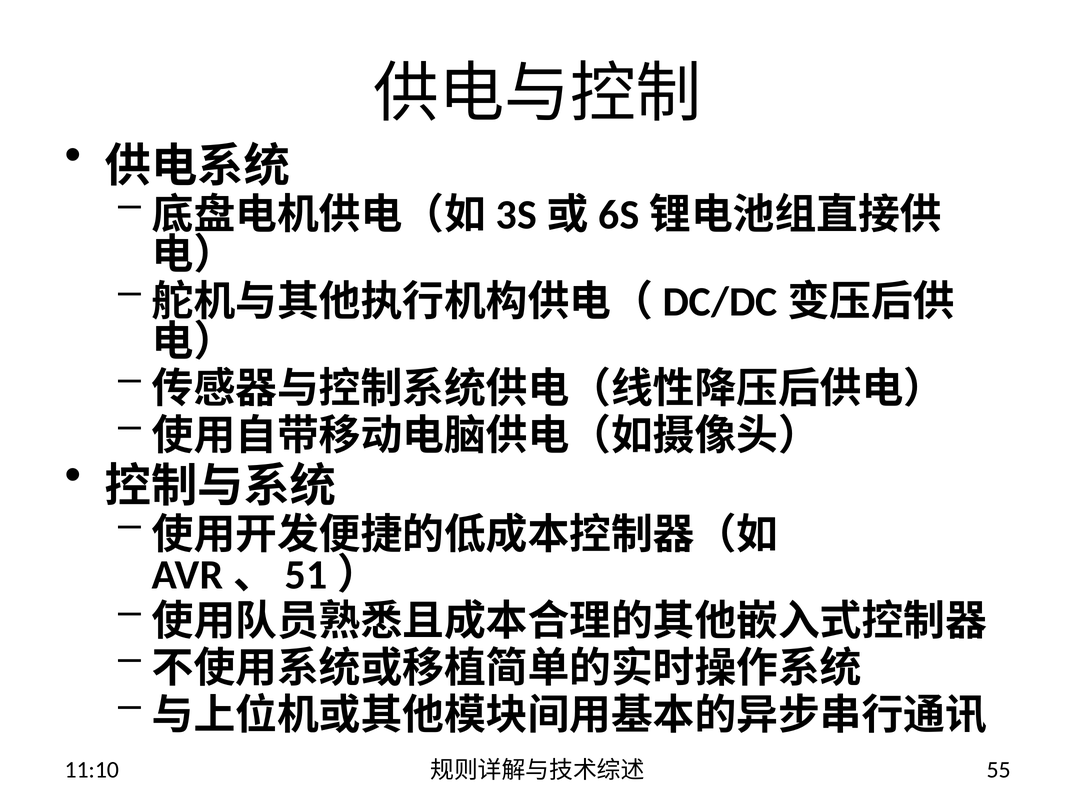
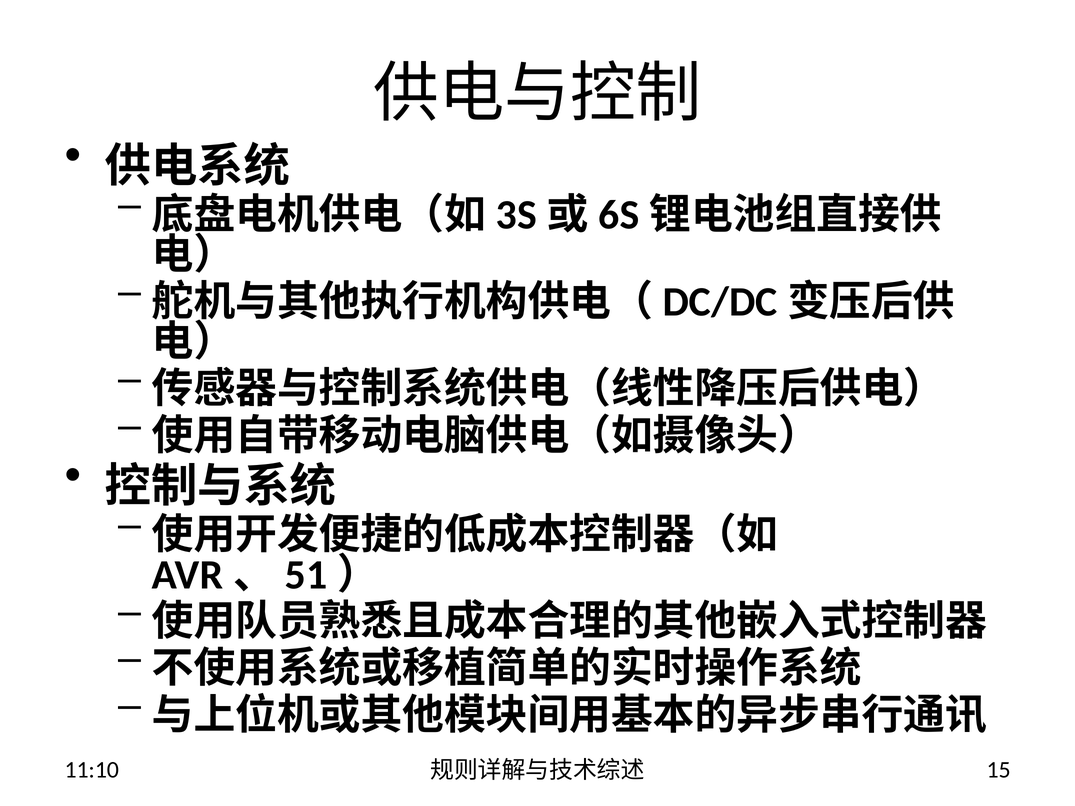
55: 55 -> 15 (999, 770)
